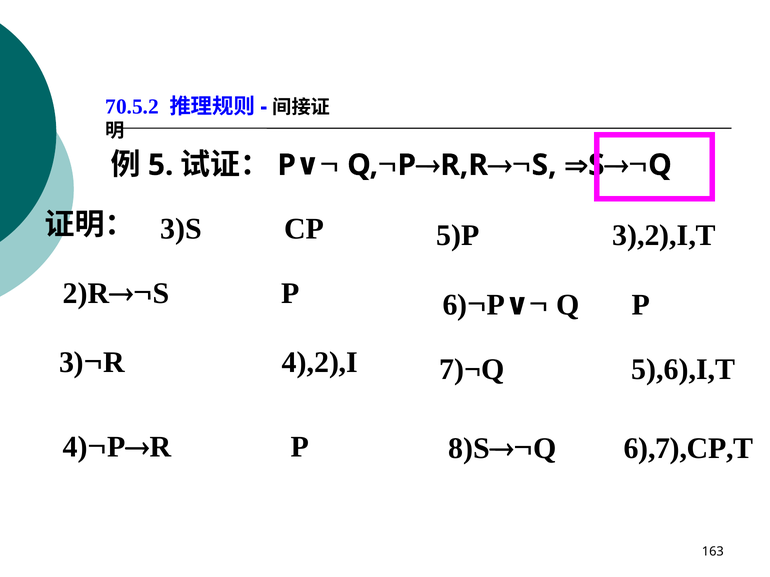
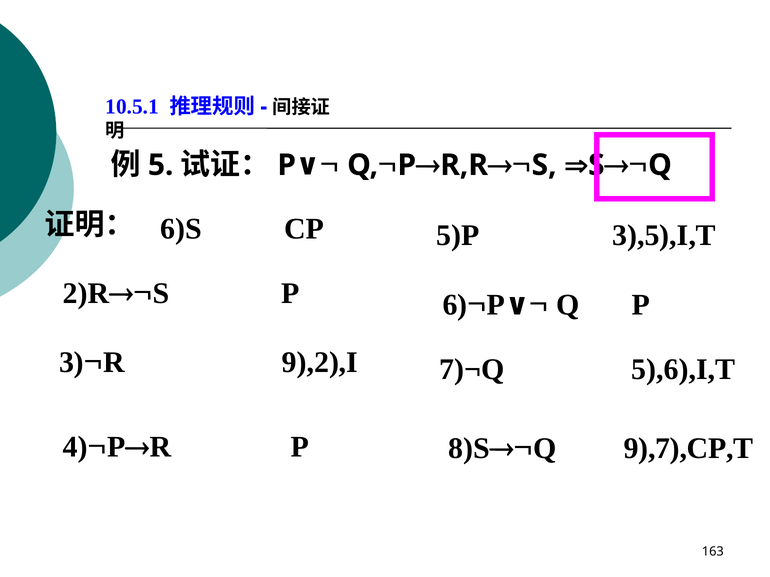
70.5.2: 70.5.2 -> 10.5.1 (132, 107)
3)S: 3)S -> 6)S (181, 229)
3),2),I,T: 3),2),I,T -> 3),5),I,T (664, 236)
4),2),I: 4),2),I -> 9),2),I (320, 363)
6),7),CP,T: 6),7),CP,T -> 9),7),CP,T (688, 449)
